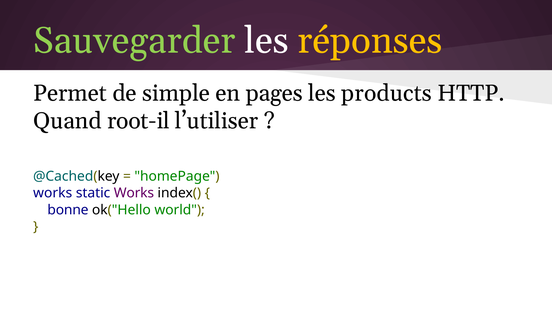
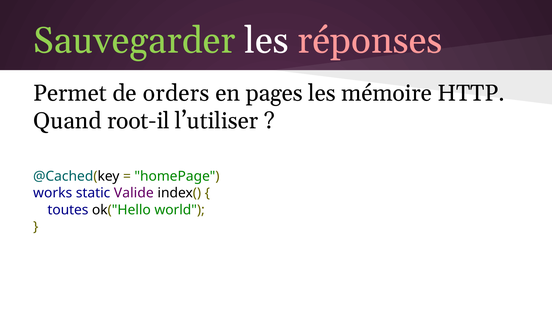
réponses colour: yellow -> pink (370, 41)
simple: simple -> orders (176, 93)
products: products -> mémoire (387, 93)
static Works: Works -> Valide (134, 193)
bonne: bonne -> toutes (68, 210)
